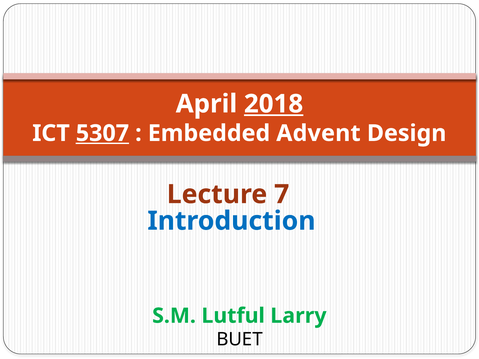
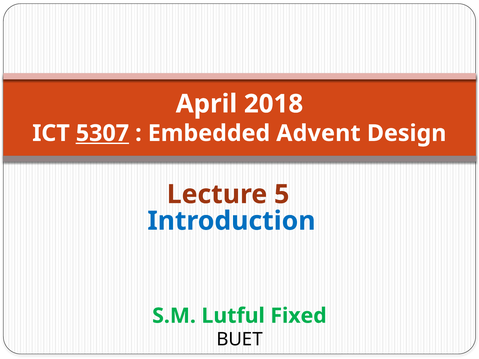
2018 underline: present -> none (274, 104)
7: 7 -> 5 (282, 194)
Larry: Larry -> Fixed (299, 316)
